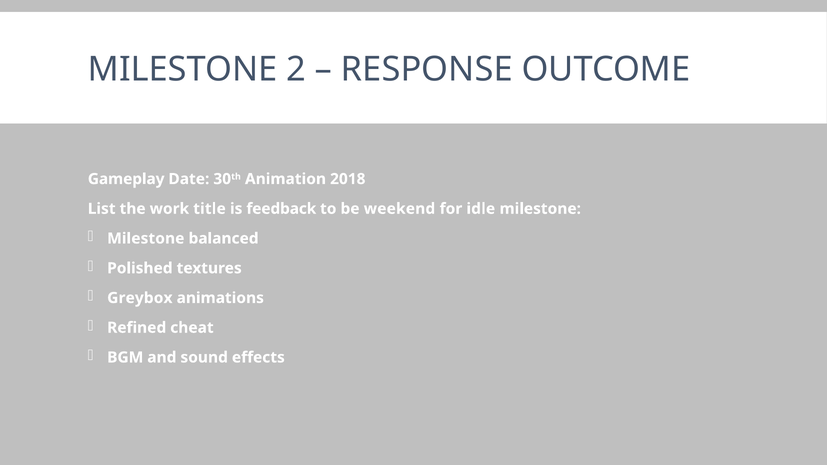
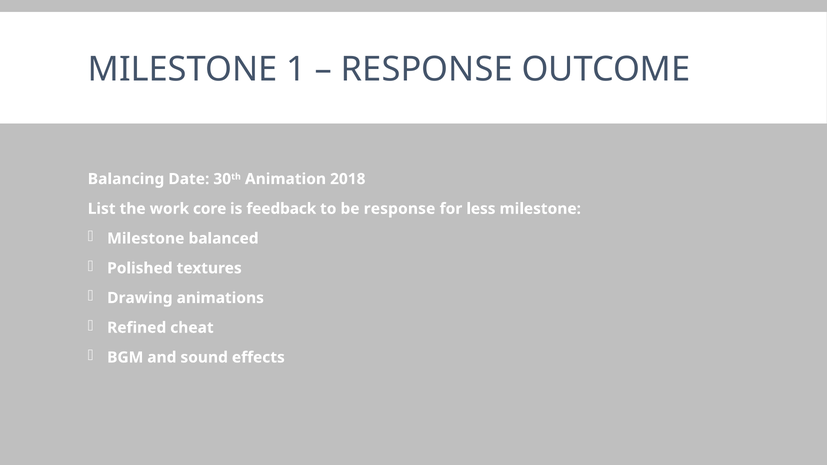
2: 2 -> 1 (296, 70)
Gameplay: Gameplay -> Balancing (126, 179)
title: title -> core (210, 209)
be weekend: weekend -> response (400, 209)
idle: idle -> less (481, 209)
Greybox: Greybox -> Drawing (140, 298)
